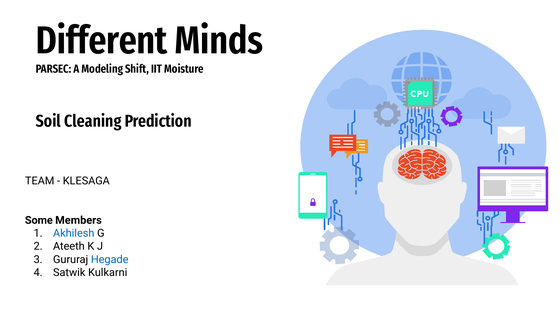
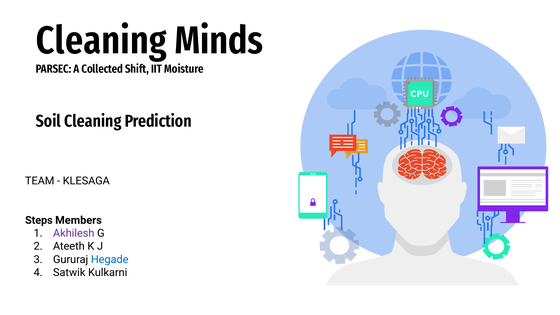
Different: Different -> Cleaning (101, 41)
Modeling: Modeling -> Collected (102, 69)
Some: Some -> Steps (39, 220)
Akhilesh colour: blue -> purple (74, 233)
